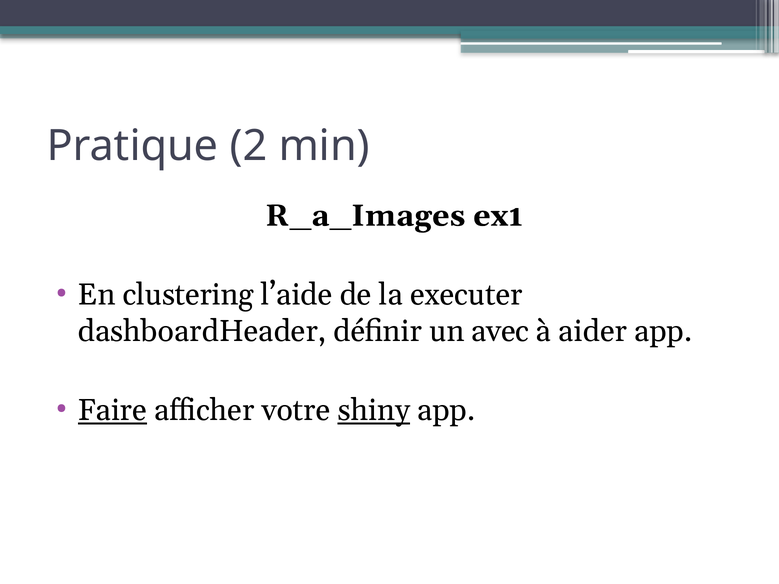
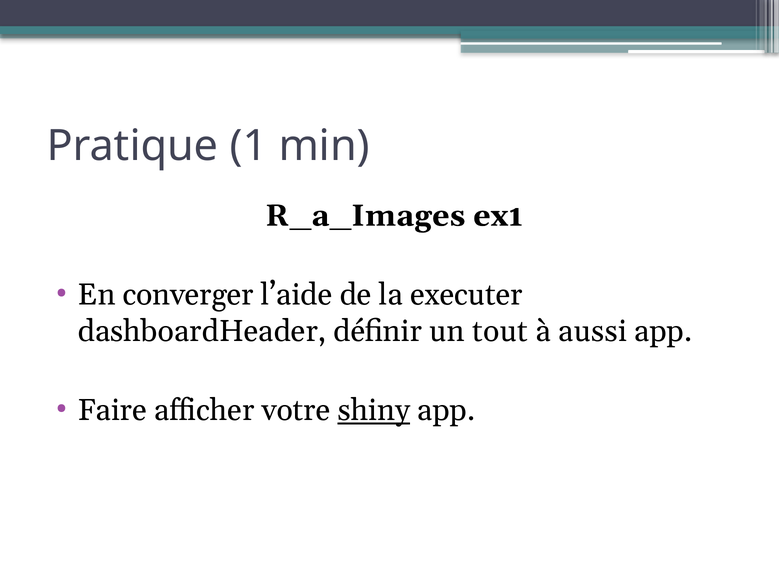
2: 2 -> 1 (248, 146)
clustering: clustering -> converger (188, 295)
avec: avec -> tout (500, 331)
aider: aider -> aussi (593, 331)
Faire underline: present -> none (112, 411)
